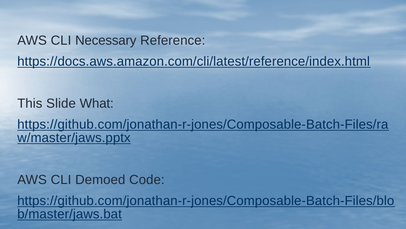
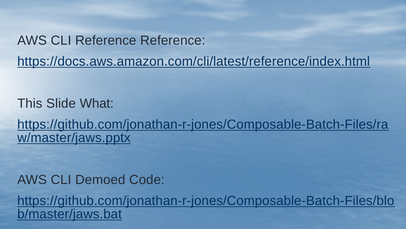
CLI Necessary: Necessary -> Reference (106, 40)
